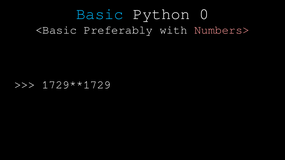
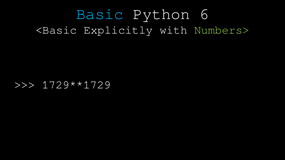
0: 0 -> 6 (204, 14)
Preferably: Preferably -> Explicitly (118, 30)
Numbers> colour: pink -> light green (222, 30)
